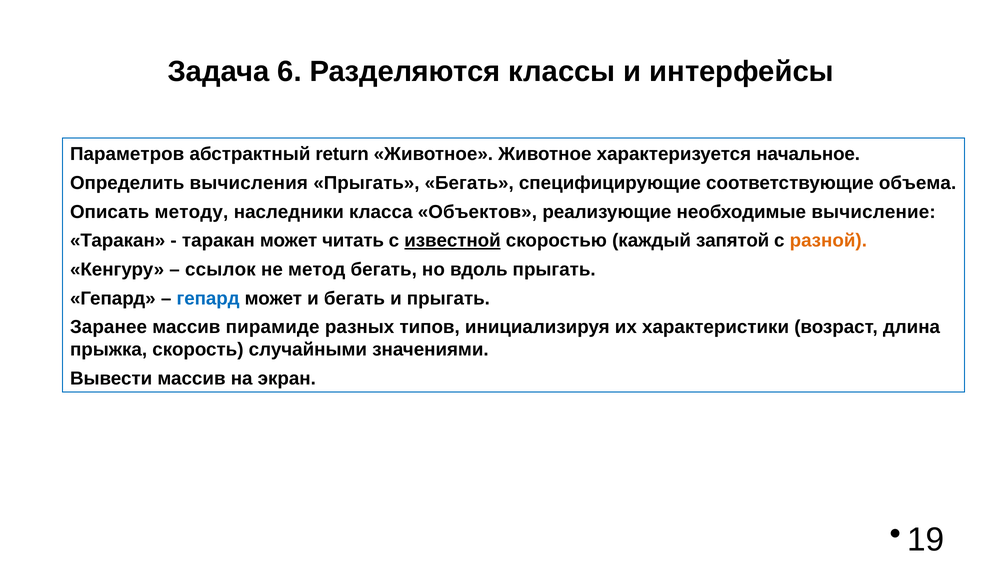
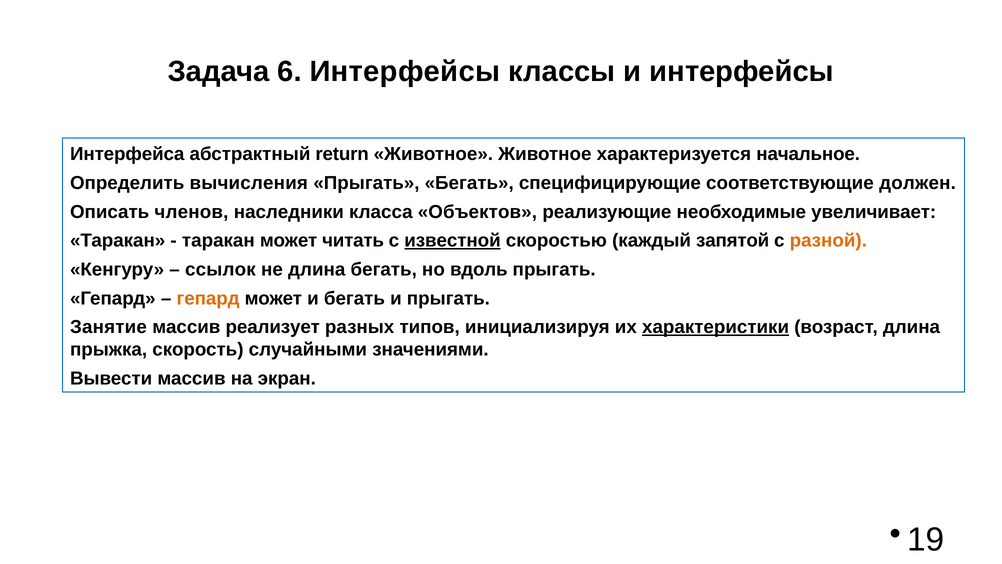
6 Разделяются: Разделяются -> Интерфейсы (405, 72)
Параметров: Параметров -> Интерфейса (127, 154)
объема: объема -> должен (918, 183)
методу: методу -> членов (191, 212)
вычисление: вычисление -> увеличивает (874, 212)
не метод: метод -> длина (317, 269)
гепард colour: blue -> orange (208, 298)
Заранее: Заранее -> Занятие (108, 327)
пирамиде: пирамиде -> реализует (273, 327)
характеристики underline: none -> present (716, 327)
